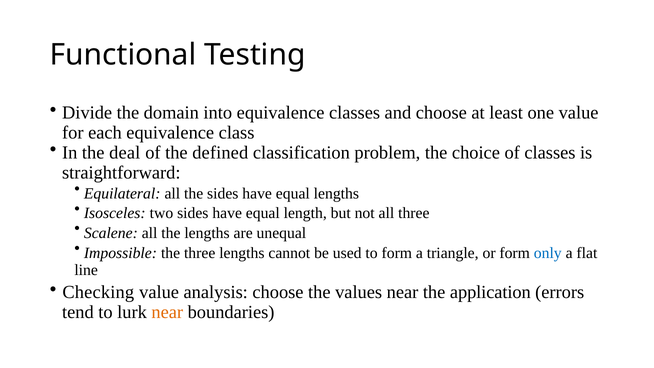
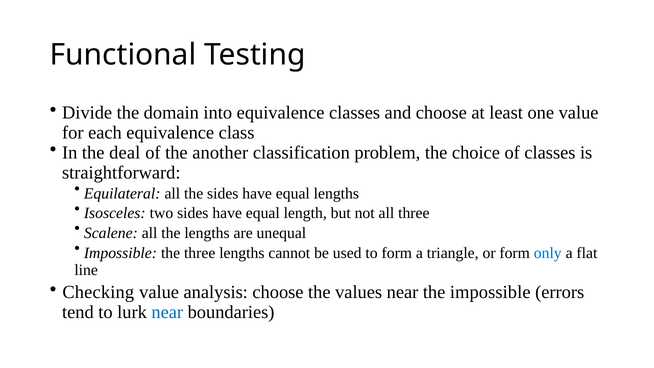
defined: defined -> another (220, 152)
the application: application -> impossible (490, 292)
near colour: orange -> blue (167, 312)
